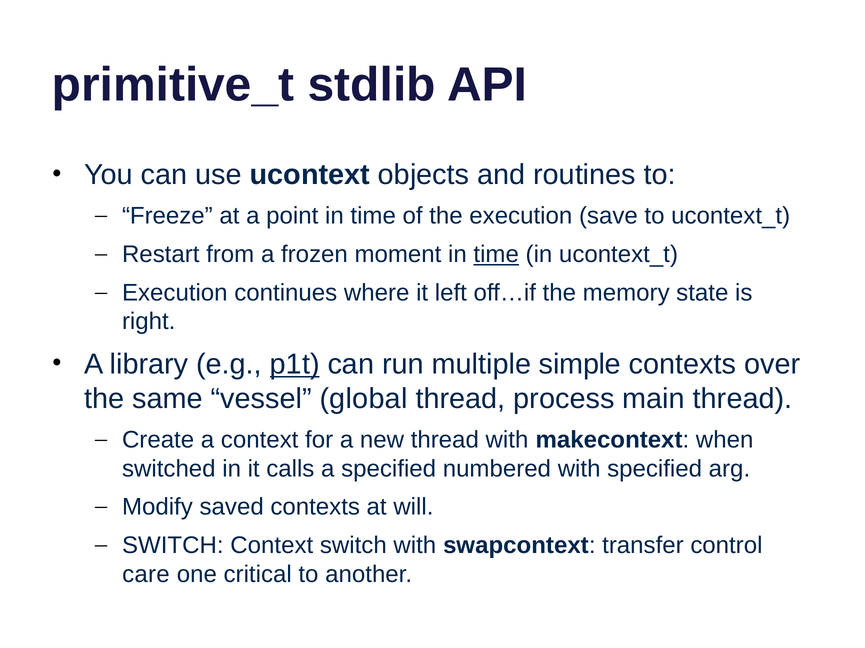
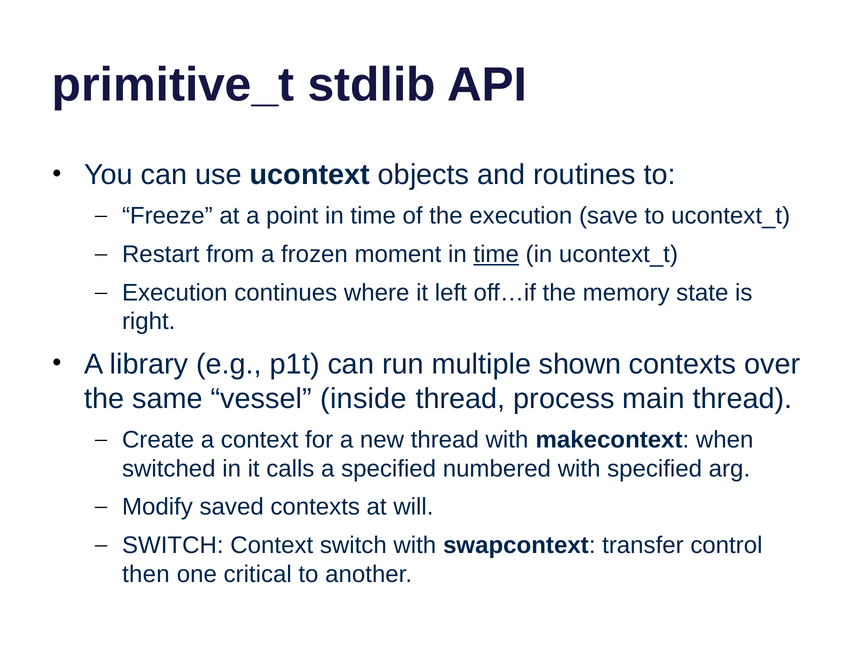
p1t underline: present -> none (295, 365)
simple: simple -> shown (580, 365)
global: global -> inside (363, 399)
care: care -> then (146, 575)
